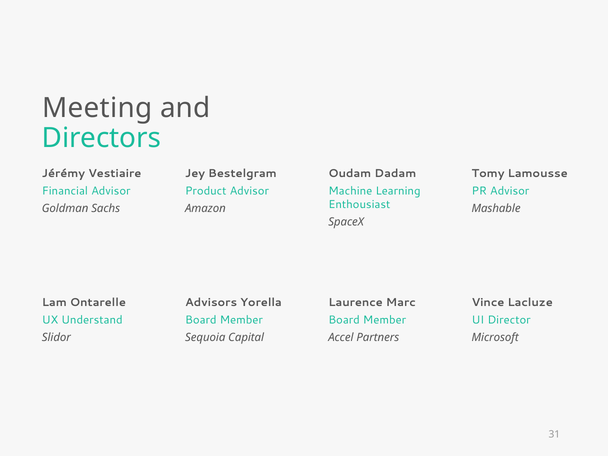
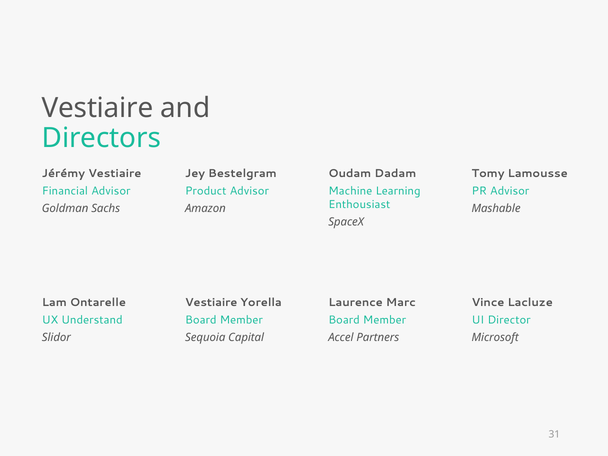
Meeting: Meeting -> Vestiaire (98, 108)
Advisors: Advisors -> Vestiaire (211, 303)
